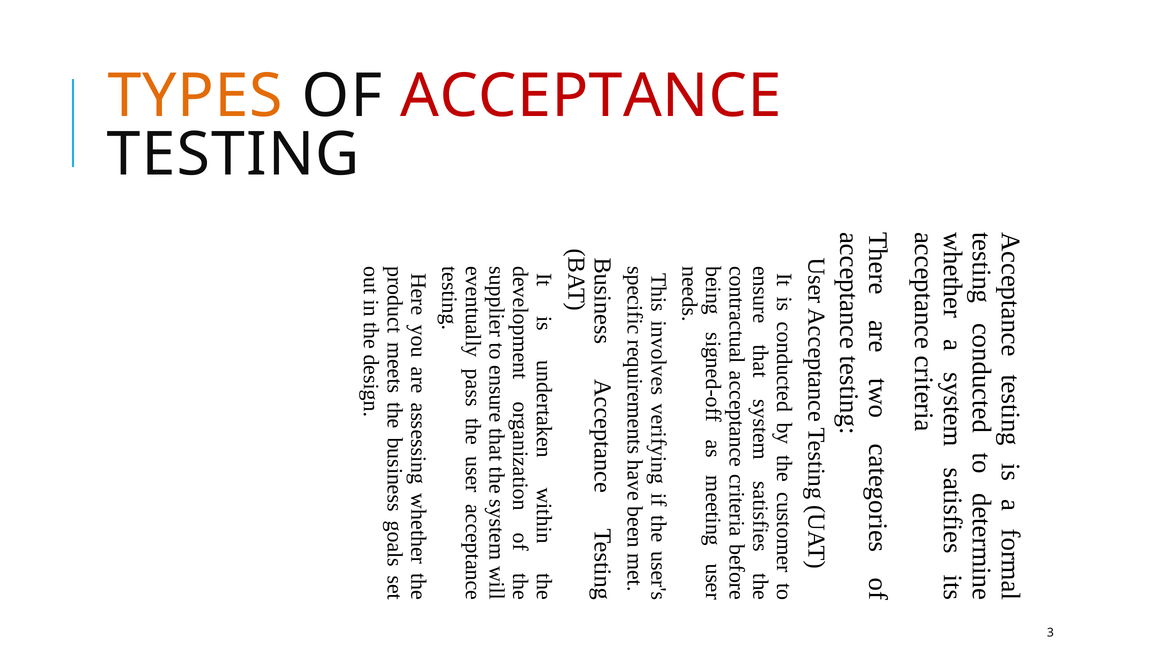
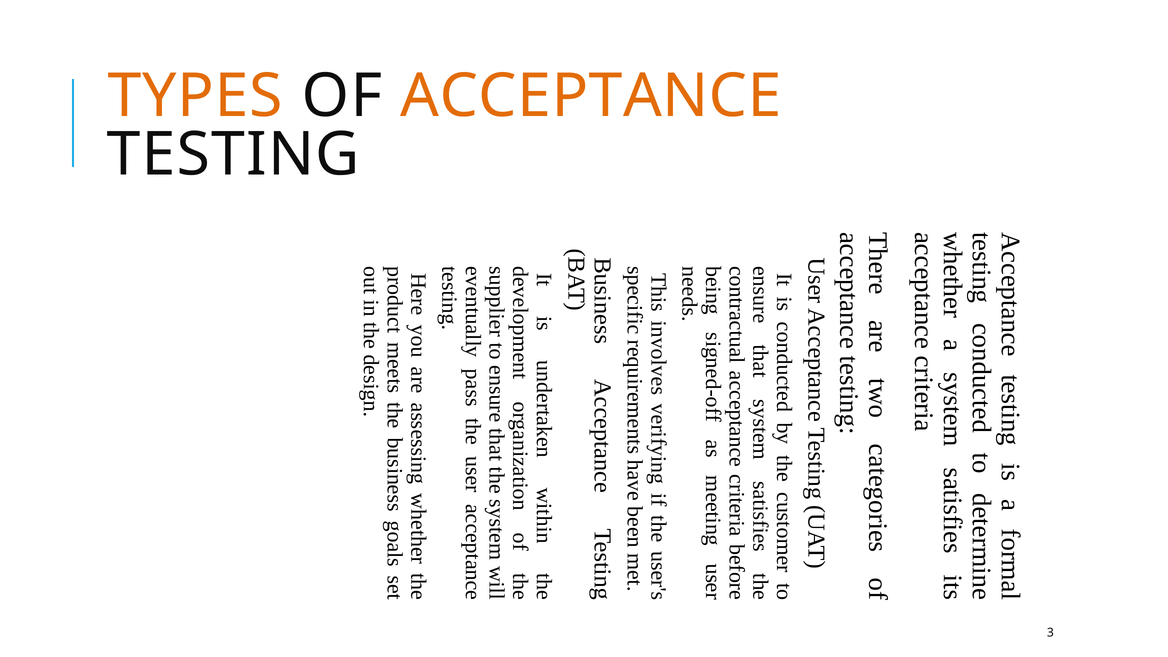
ACCEPTANCE colour: red -> orange (591, 96)
